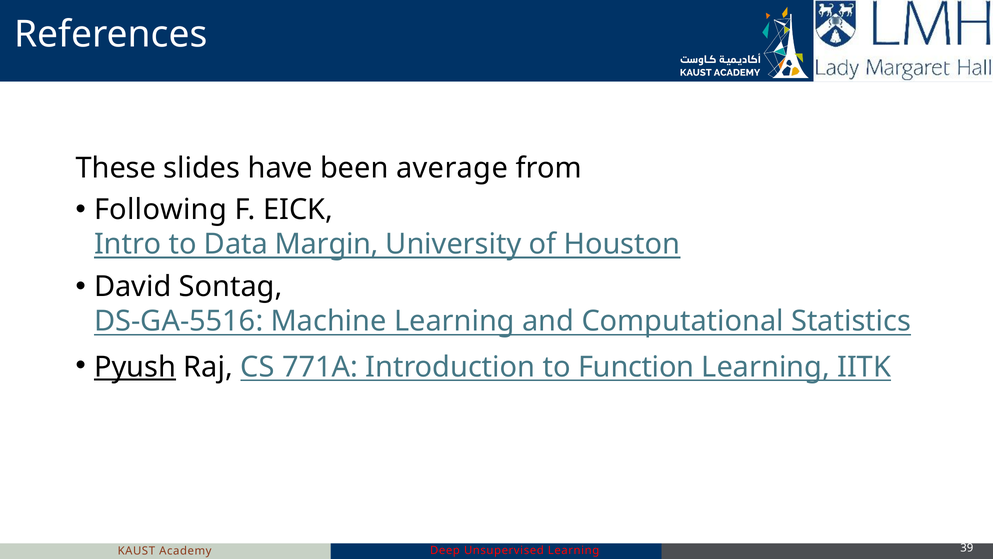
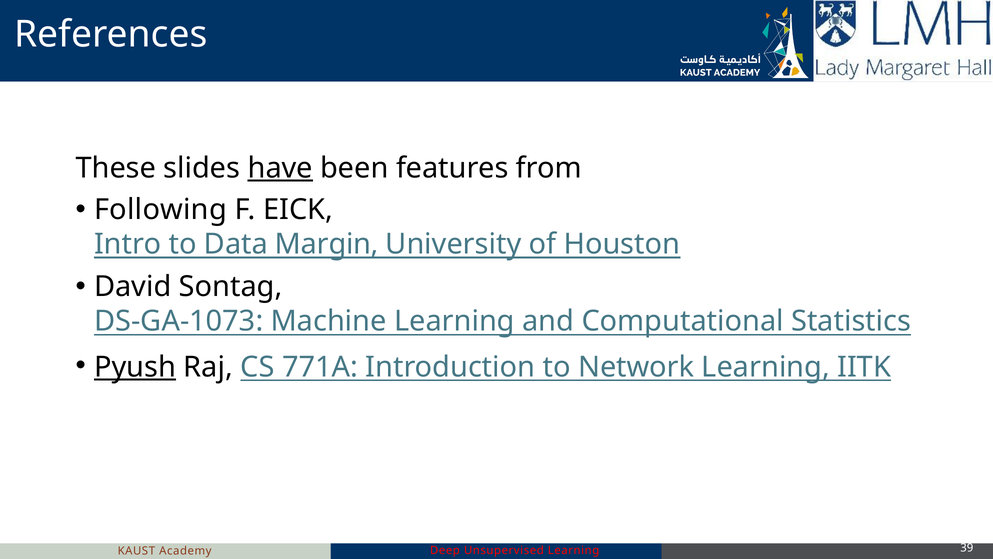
have underline: none -> present (280, 168)
average: average -> features (452, 168)
DS-GA-5516: DS-GA-5516 -> DS-GA-1073 (179, 321)
Function: Function -> Network (636, 367)
